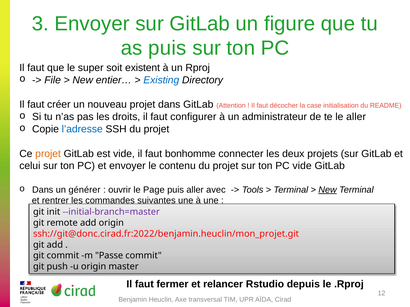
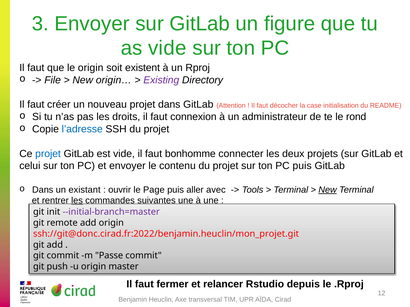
as puis: puis -> vide (167, 48)
le super: super -> origin (91, 68)
entier…: entier… -> origin… (114, 80)
Existing colour: blue -> purple (161, 80)
configurer: configurer -> connexion (193, 117)
le aller: aller -> rond (356, 117)
projet colour: orange -> blue (48, 154)
PC vide: vide -> puis (302, 166)
générer: générer -> existant (85, 190)
les underline: none -> present (77, 201)
